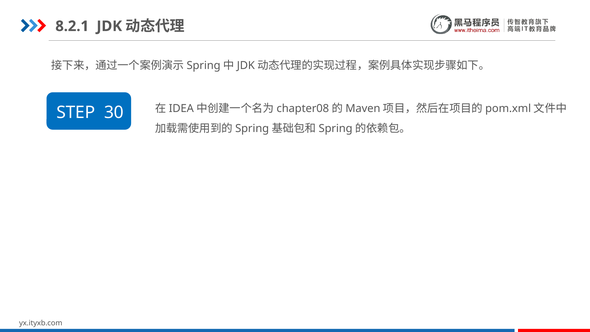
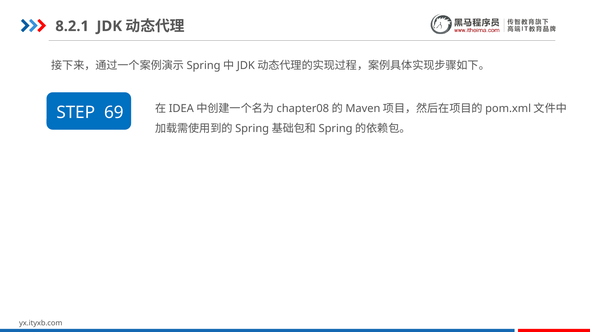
30: 30 -> 69 (114, 113)
